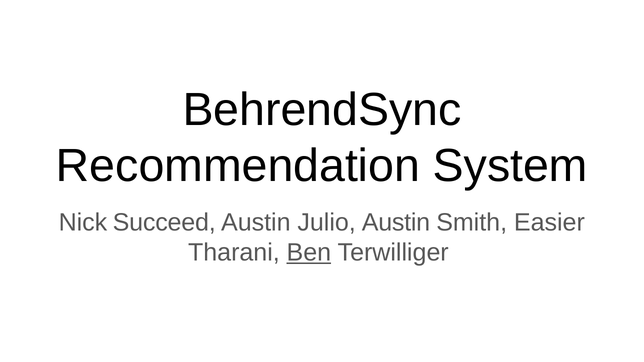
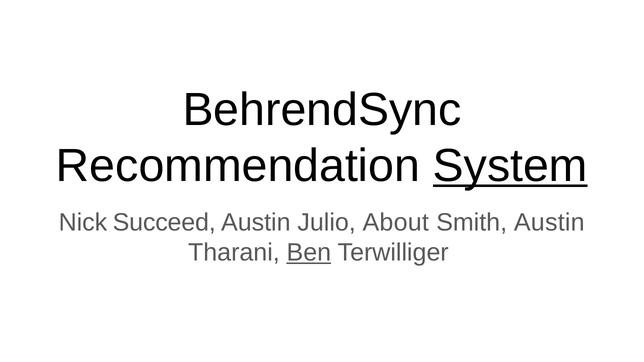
System underline: none -> present (510, 166)
Julio Austin: Austin -> About (396, 223)
Smith Easier: Easier -> Austin (549, 223)
